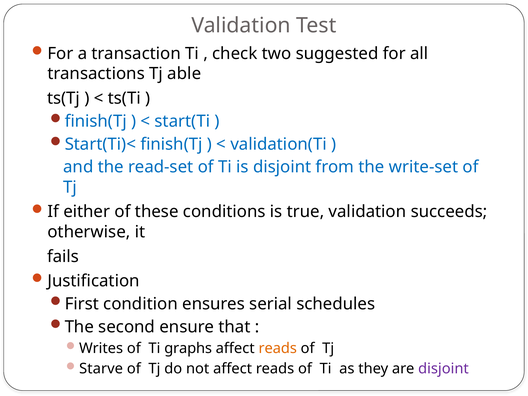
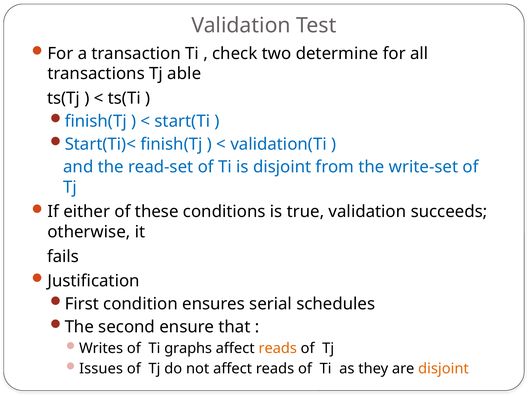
suggested: suggested -> determine (337, 53)
Starve: Starve -> Issues (101, 369)
disjoint colour: purple -> orange (443, 369)
